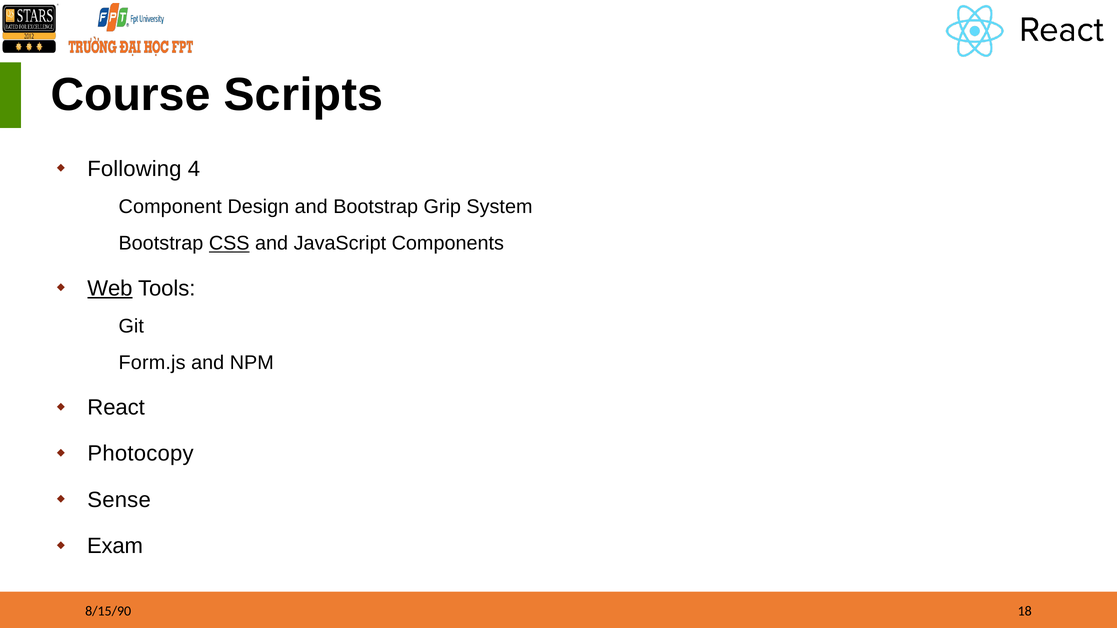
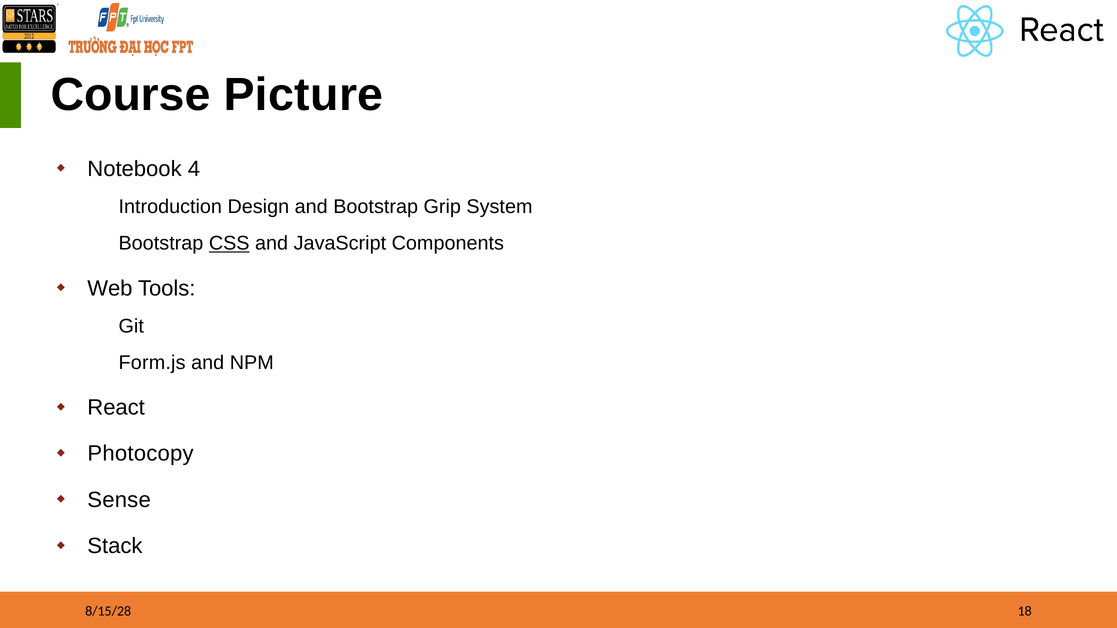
Scripts: Scripts -> Picture (303, 95)
Following: Following -> Notebook (135, 169)
Component: Component -> Introduction (170, 207)
Web underline: present -> none (110, 288)
Exam: Exam -> Stack (115, 546)
8/15/90: 8/15/90 -> 8/15/28 (108, 612)
